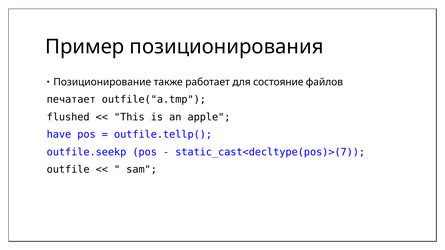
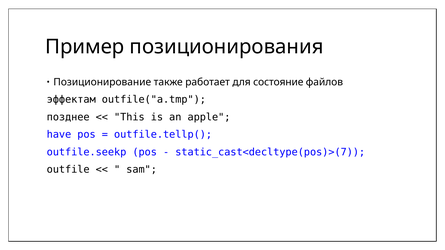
печатает: печатает -> эффектам (71, 100)
flushed: flushed -> позднее (68, 117)
